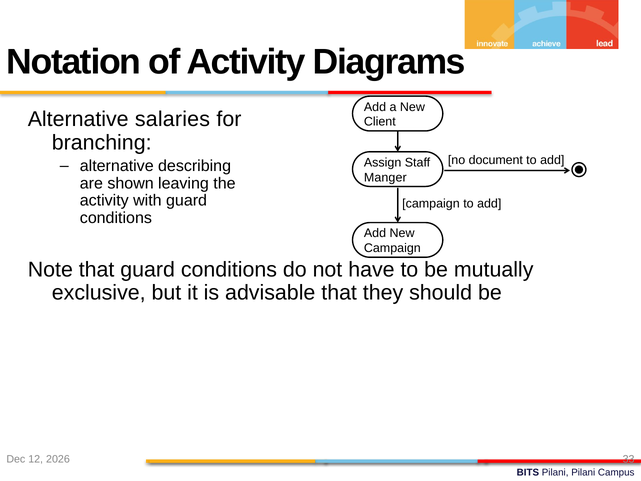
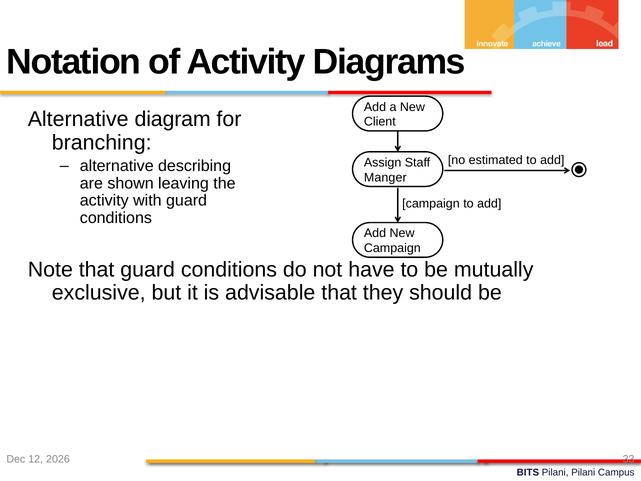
salaries: salaries -> diagram (173, 119)
document: document -> estimated (496, 160)
